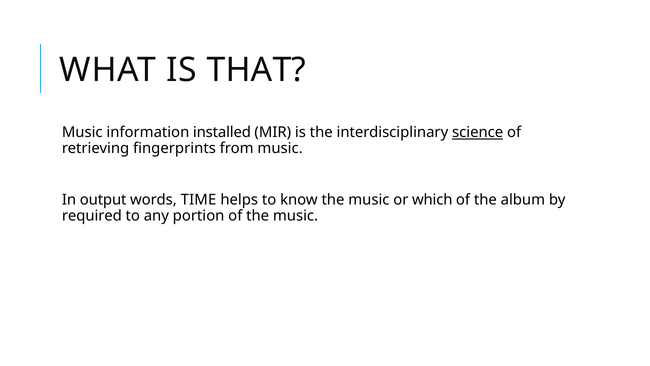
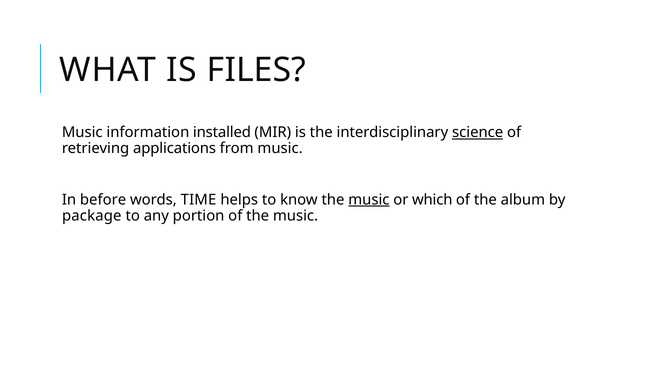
THAT: THAT -> FILES (257, 70)
fingerprints: fingerprints -> applications (175, 148)
output: output -> before (103, 199)
music underline: none -> present (369, 199)
required: required -> package (92, 216)
